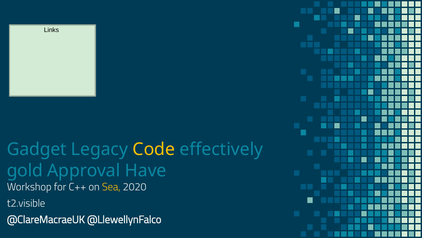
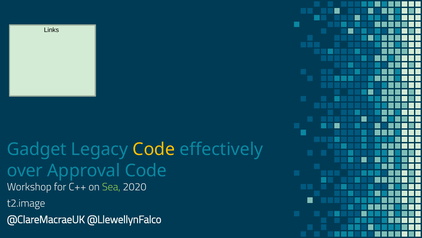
gold: gold -> over (25, 170)
Approval Have: Have -> Code (146, 170)
Sea colour: yellow -> light green (111, 187)
t2.visible: t2.visible -> t2.image (26, 203)
